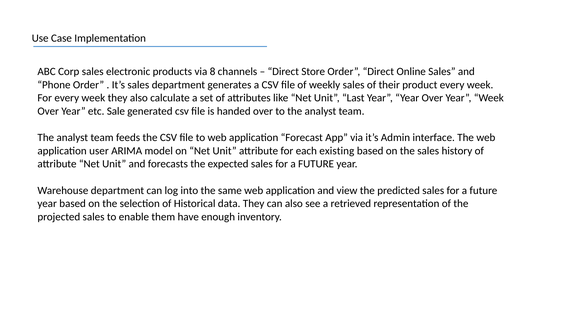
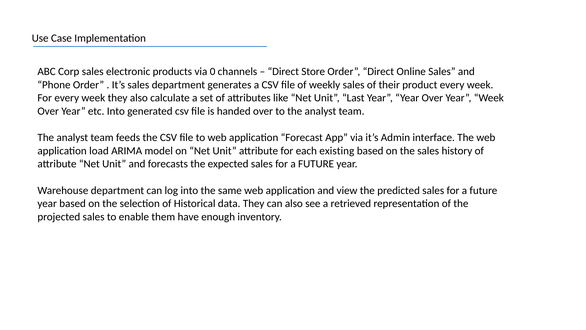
8: 8 -> 0 (213, 72)
etc Sale: Sale -> Into (116, 111)
user: user -> load (99, 151)
